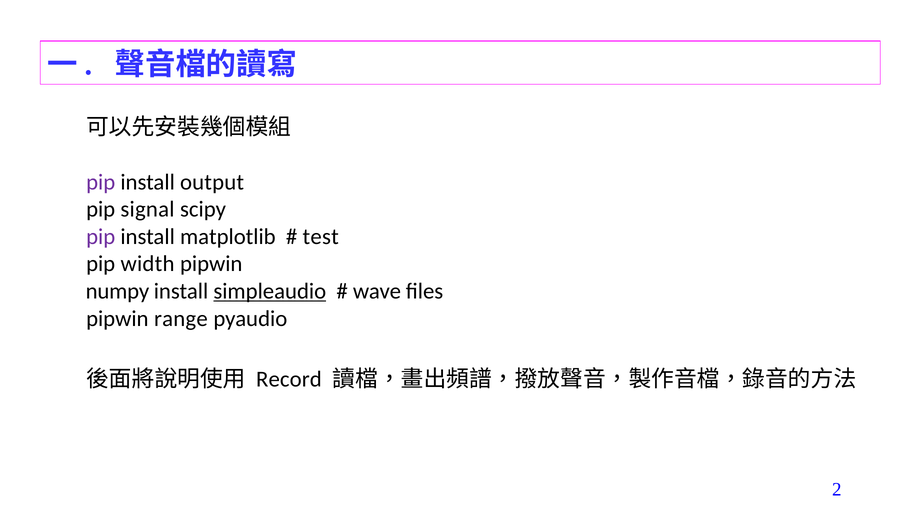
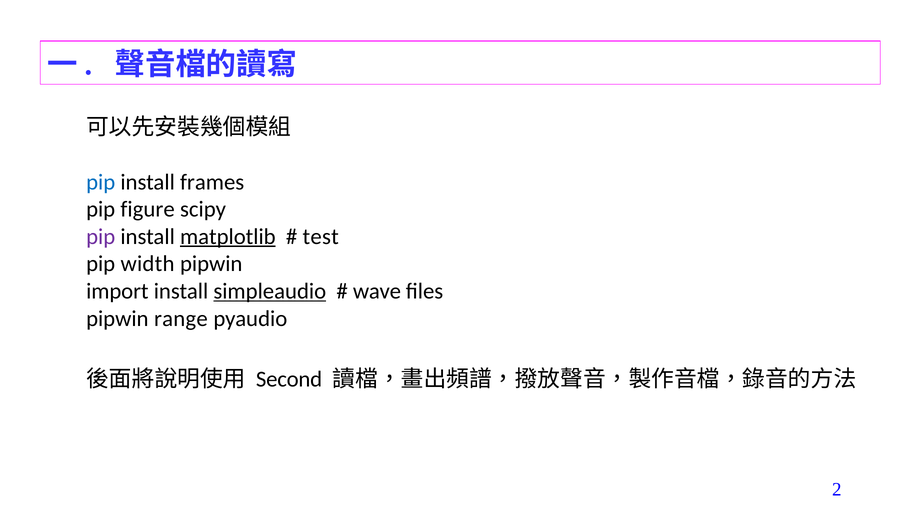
pip colour: purple -> blue (101, 182)
output: output -> frames (212, 182)
signal: signal -> figure (148, 210)
matplotlib underline: none -> present (228, 237)
numpy: numpy -> import (117, 291)
Record: Record -> Second (289, 379)
